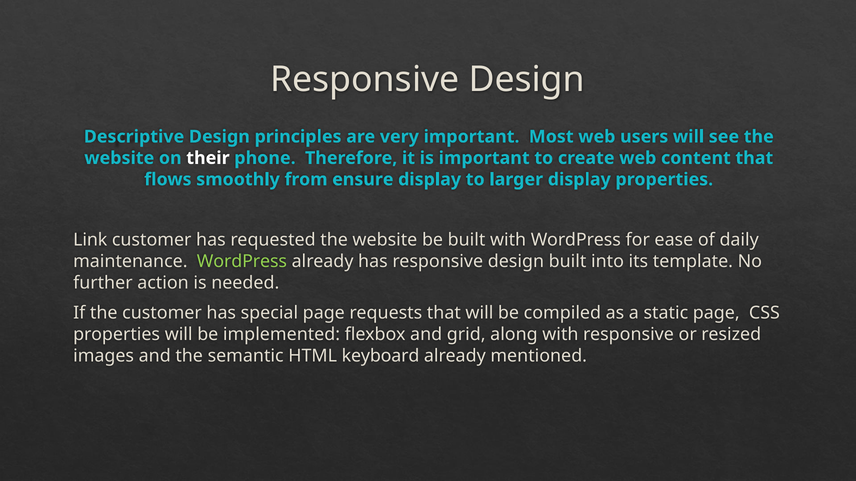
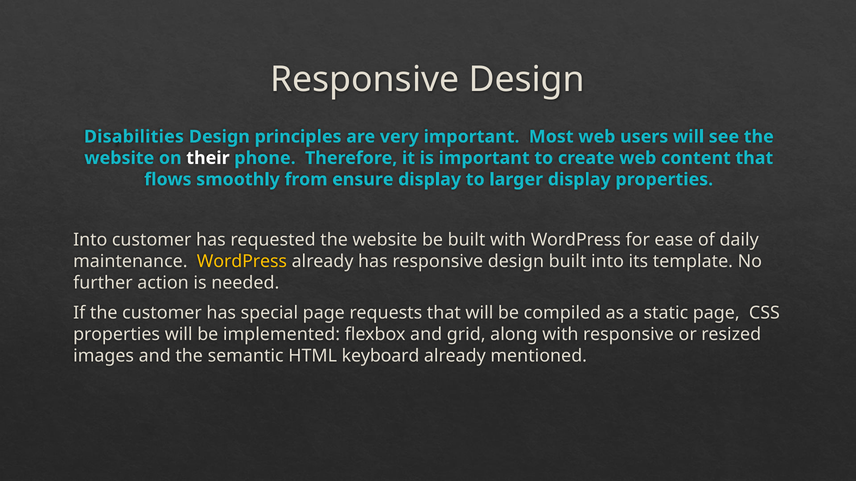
Descriptive: Descriptive -> Disabilities (134, 137)
Link: Link -> Into (90, 240)
WordPress colour: light green -> yellow (242, 262)
